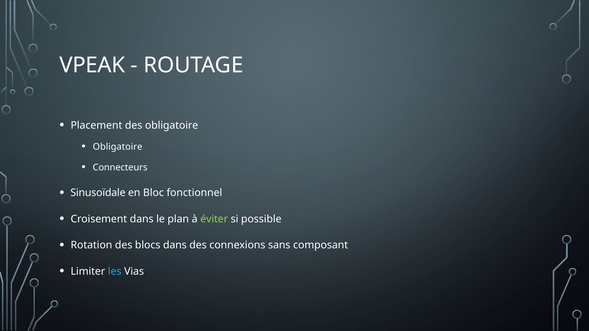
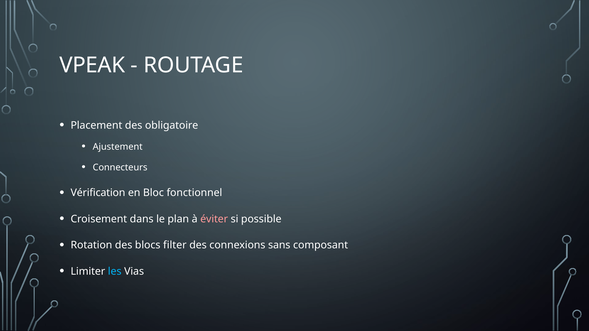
Obligatoire: Obligatoire -> Ajustement (118, 147)
Sinusoïdale: Sinusoïdale -> Vérification (98, 193)
éviter colour: light green -> pink (214, 219)
blocs dans: dans -> filter (175, 245)
